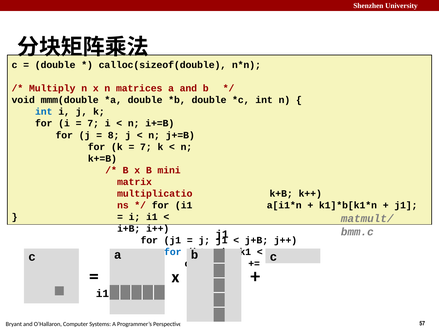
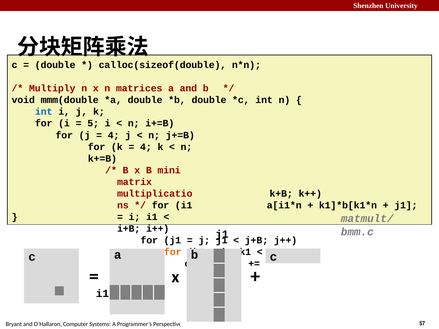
7: 7 -> 5 (93, 124)
8: 8 -> 4 (114, 135)
7: 7 -> 4 (146, 147)
for colour: blue -> orange (173, 252)
